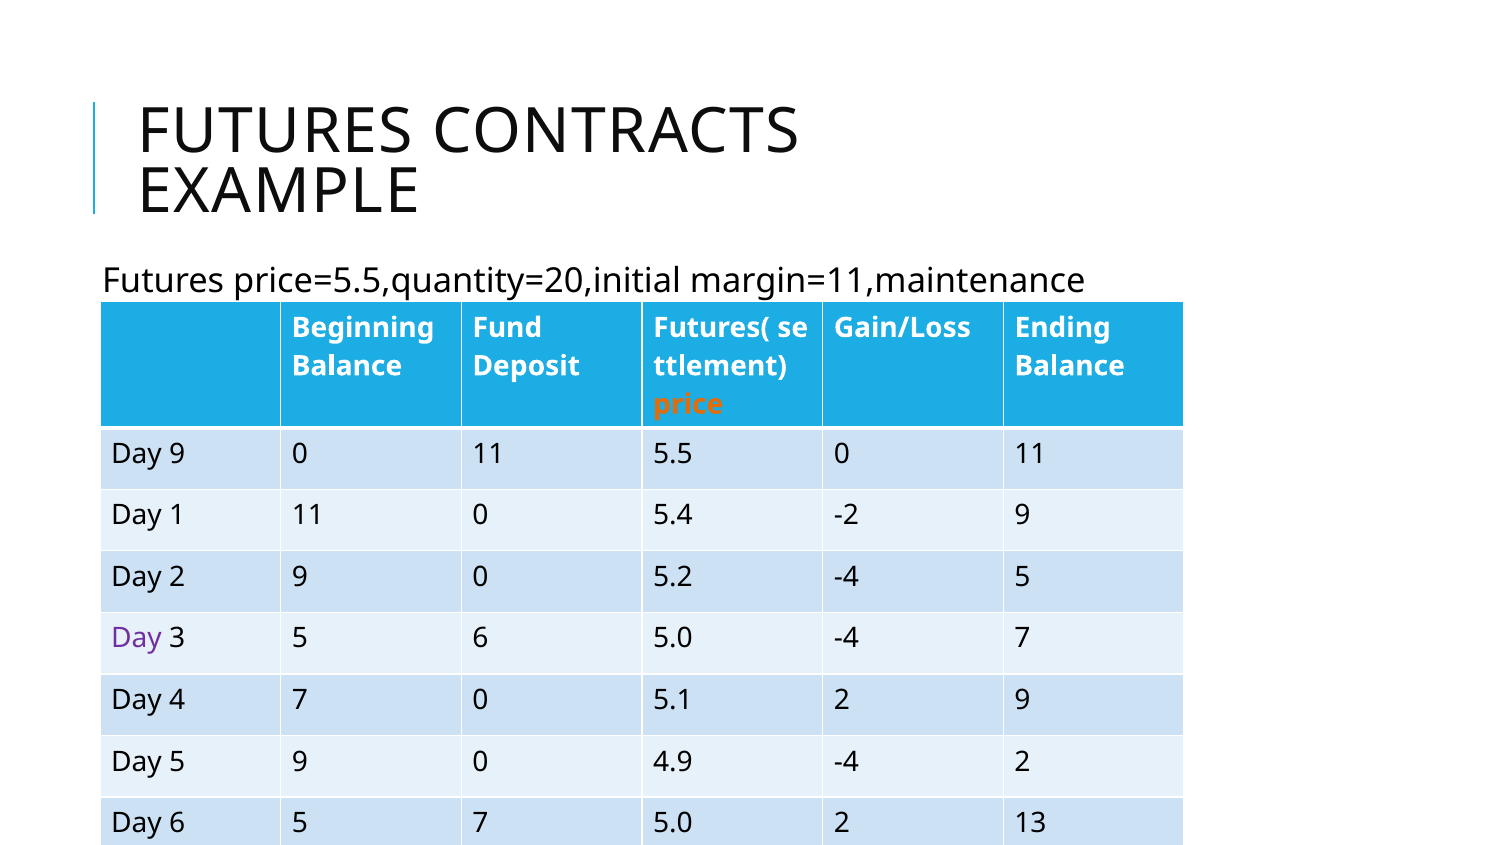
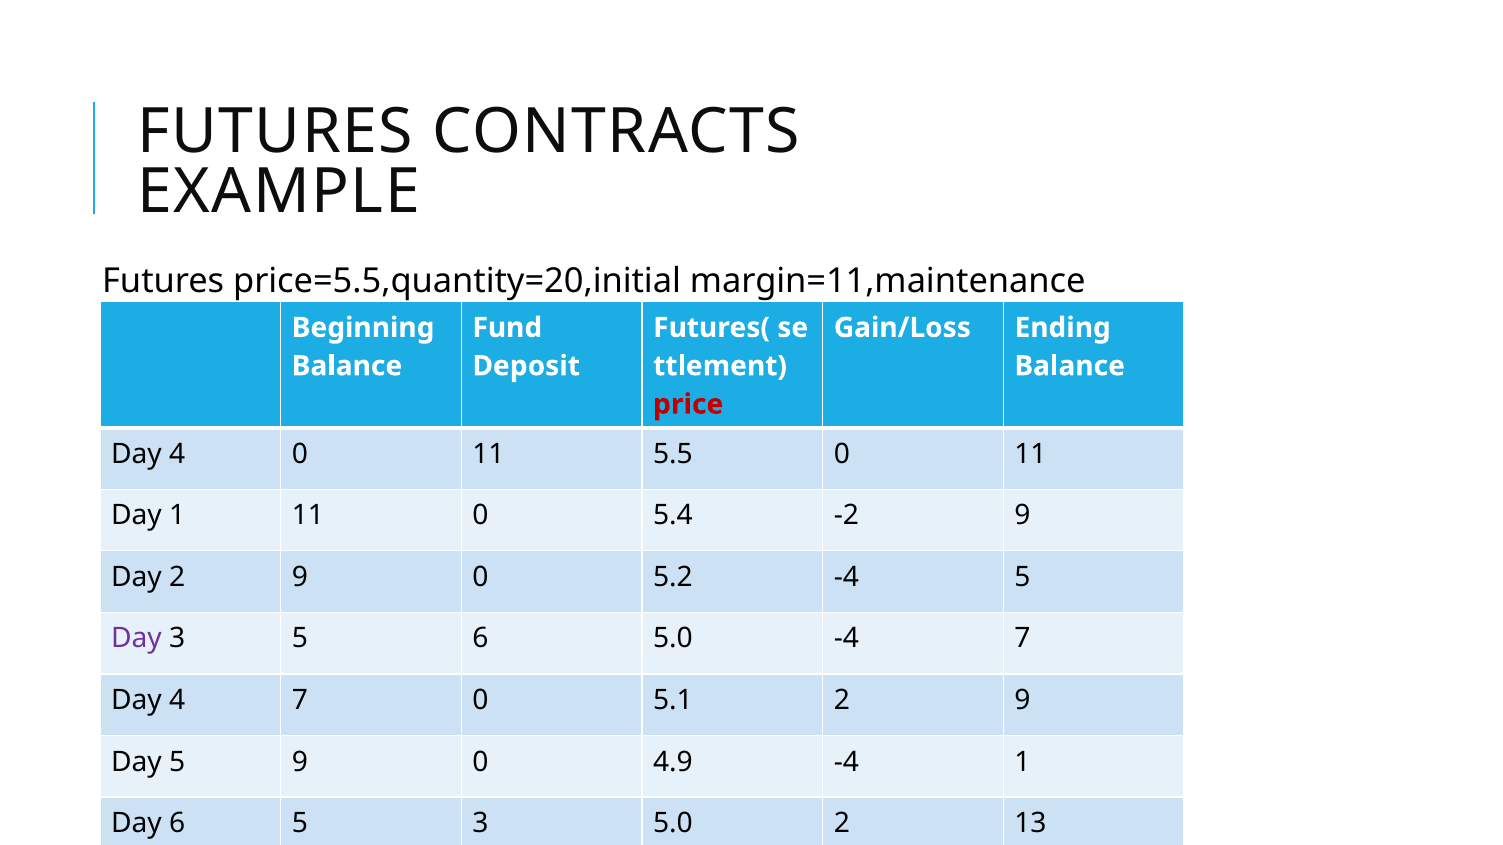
price colour: orange -> red (688, 405)
9: 9 -> 4 (177, 454)
-4 2: 2 -> 1 (1023, 762)
5 7: 7 -> 3 (481, 824)
